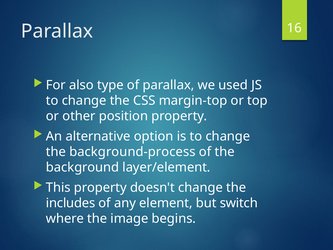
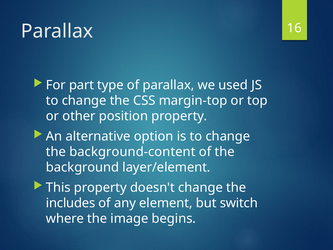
also: also -> part (82, 85)
background-process: background-process -> background-content (132, 152)
